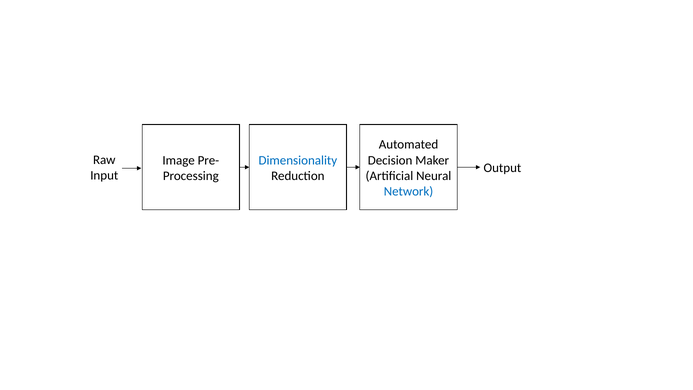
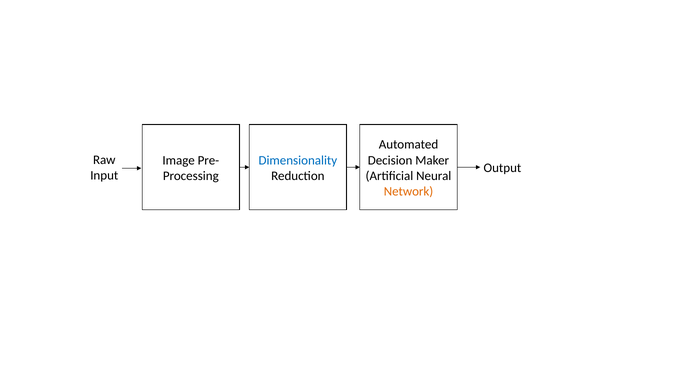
Network colour: blue -> orange (409, 191)
